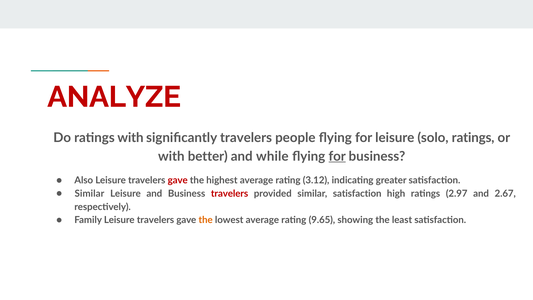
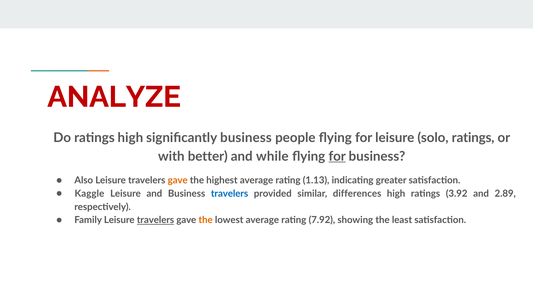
ratings with: with -> high (130, 138)
significantly travelers: travelers -> business (246, 138)
gave colour: red -> orange (178, 180)
3.12: 3.12 -> 1.13 (316, 180)
Similar: Similar -> Kaggle (89, 194)
travelers colour: red -> blue (230, 194)
similar satisfaction: satisfaction -> differences (357, 194)
2.97: 2.97 -> 3.92 (457, 194)
2.67: 2.67 -> 2.89 (505, 194)
travelers underline: none -> present (155, 220)
9.65: 9.65 -> 7.92 (322, 220)
